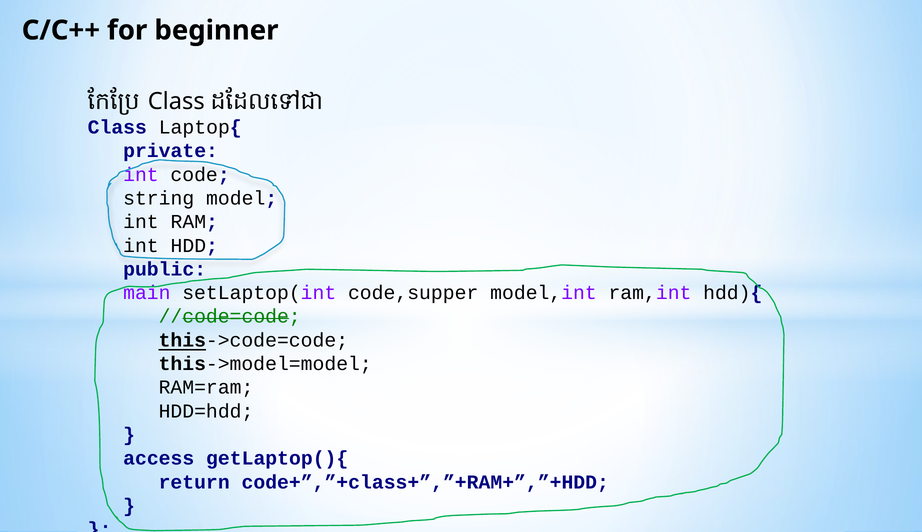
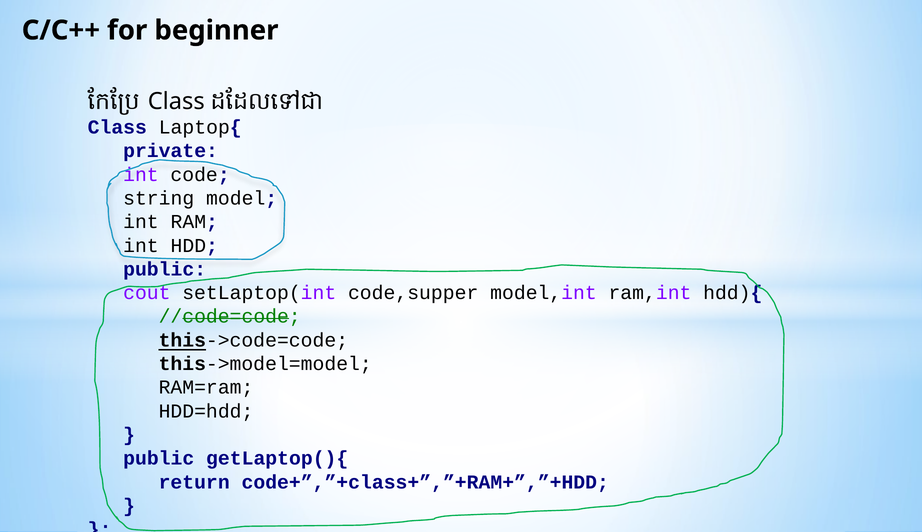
main: main -> cout (147, 293)
access: access -> public (159, 458)
